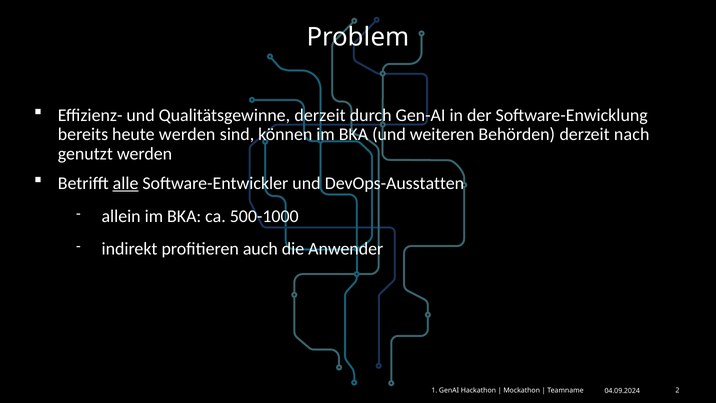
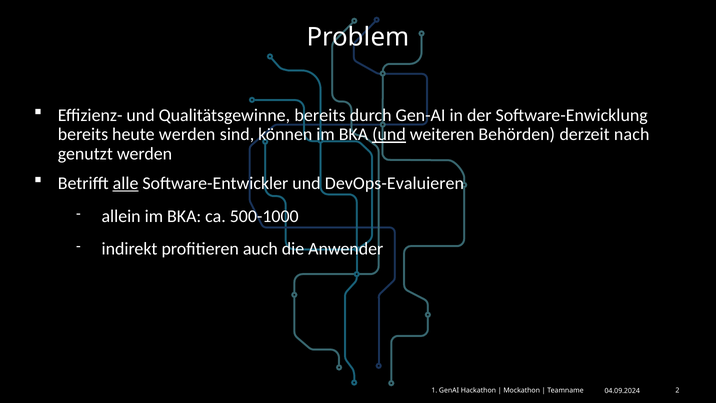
Qualitätsgewinne derzeit: derzeit -> bereits (320, 115)
und underline: none -> present (389, 134)
DevOps-Ausstatten: DevOps-Ausstatten -> DevOps-Evaluieren (394, 183)
